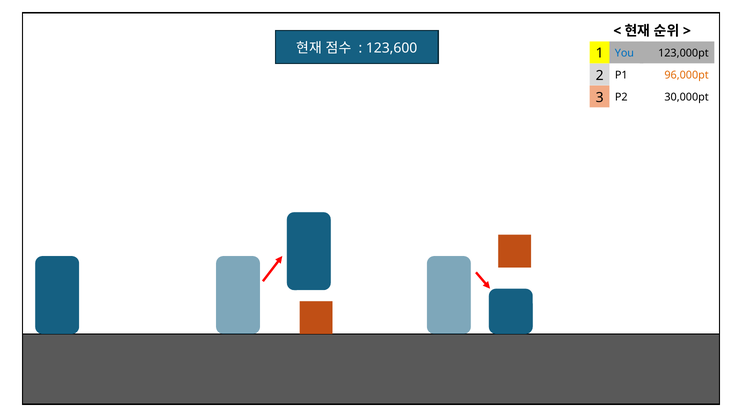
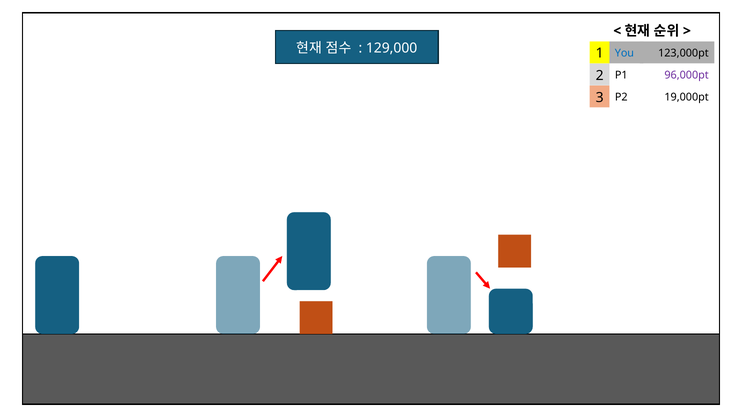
123,600: 123,600 -> 129,000 (392, 48)
96,000pt colour: orange -> purple (687, 75)
30,000pt: 30,000pt -> 19,000pt (687, 97)
